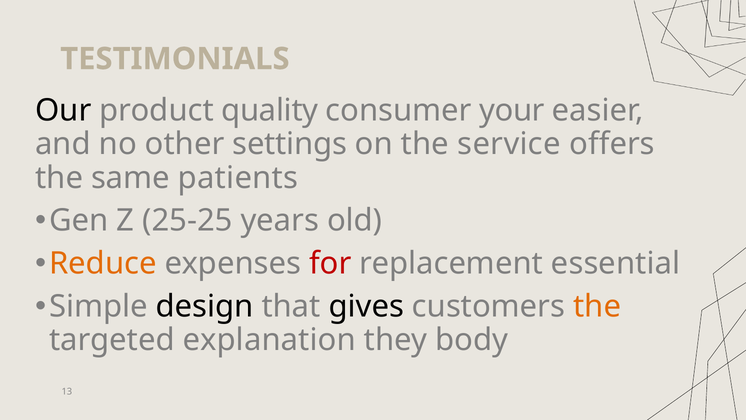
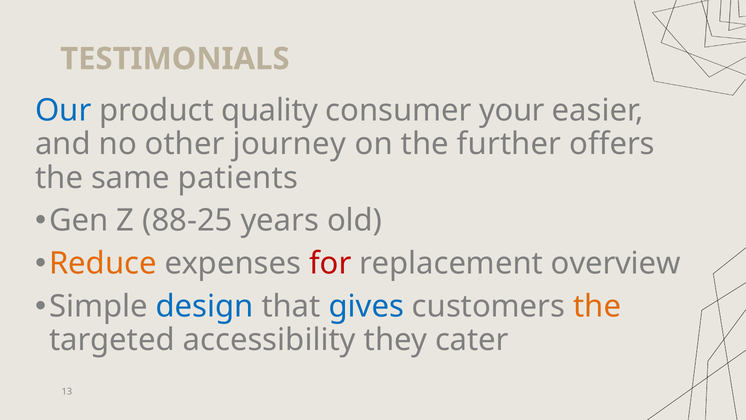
Our colour: black -> blue (63, 110)
settings: settings -> journey (290, 144)
service: service -> further (509, 144)
25-25: 25-25 -> 88-25 (187, 221)
essential: essential -> overview (616, 263)
design colour: black -> blue (205, 306)
gives colour: black -> blue (366, 306)
explanation: explanation -> accessibility (269, 340)
body: body -> cater (472, 340)
